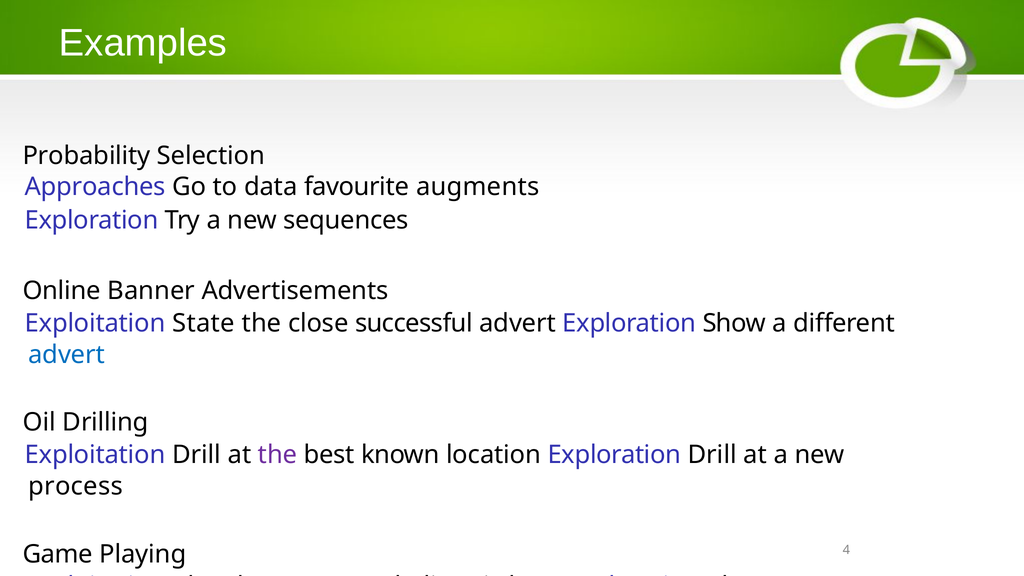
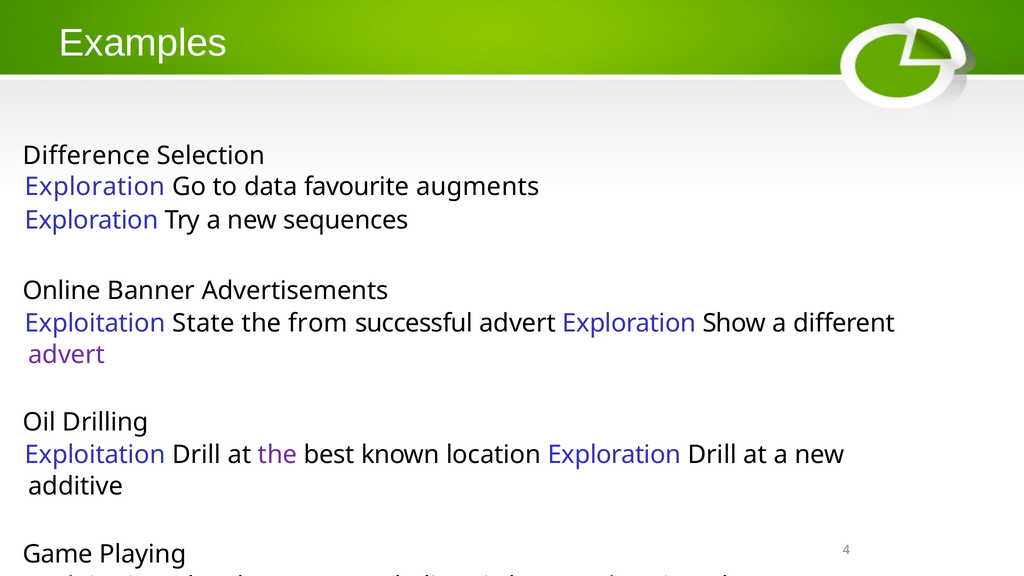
Probability: Probability -> Difference (86, 156)
Approaches: Approaches -> Exploration (95, 187)
close: close -> from (318, 323)
advert colour: blue -> purple (67, 355)
process: process -> additive (76, 486)
